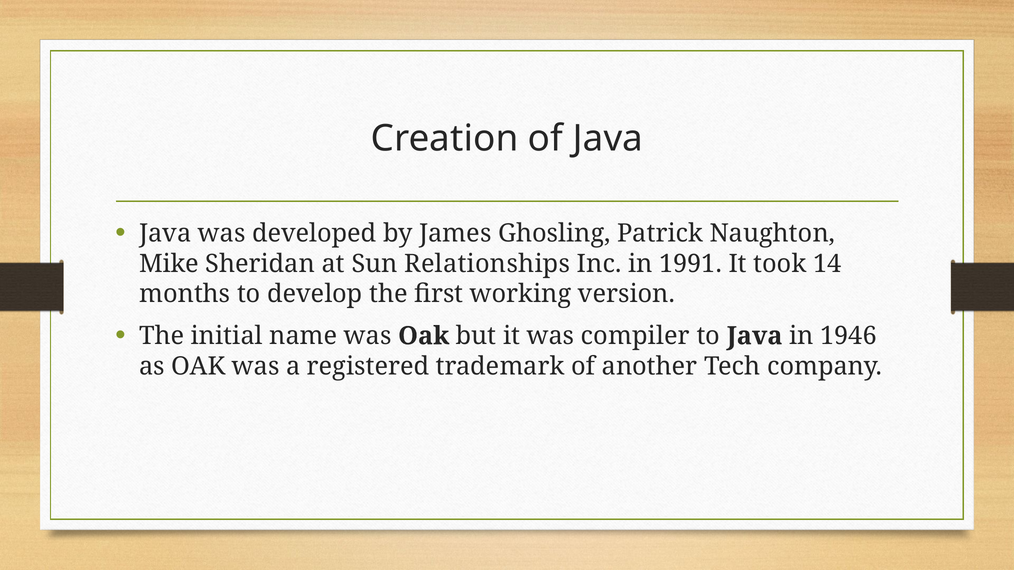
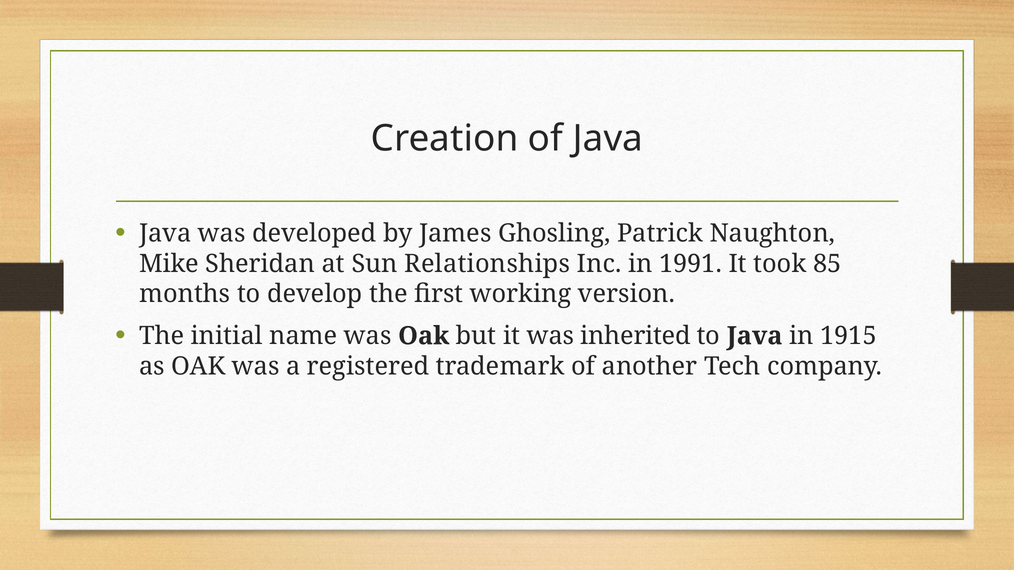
14: 14 -> 85 (827, 264)
compiler: compiler -> inherited (635, 336)
1946: 1946 -> 1915 (848, 336)
